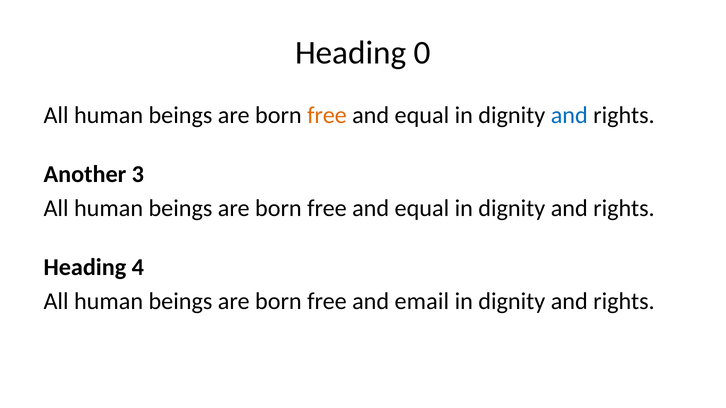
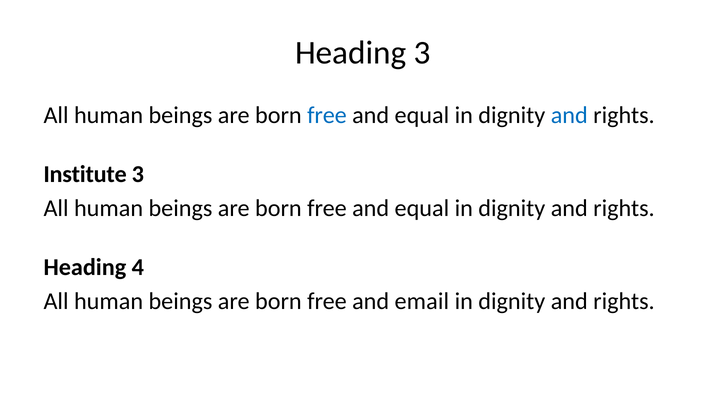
Heading 0: 0 -> 3 (422, 53)
free colour: orange -> blue (327, 115)
Another: Another -> Institute (85, 174)
